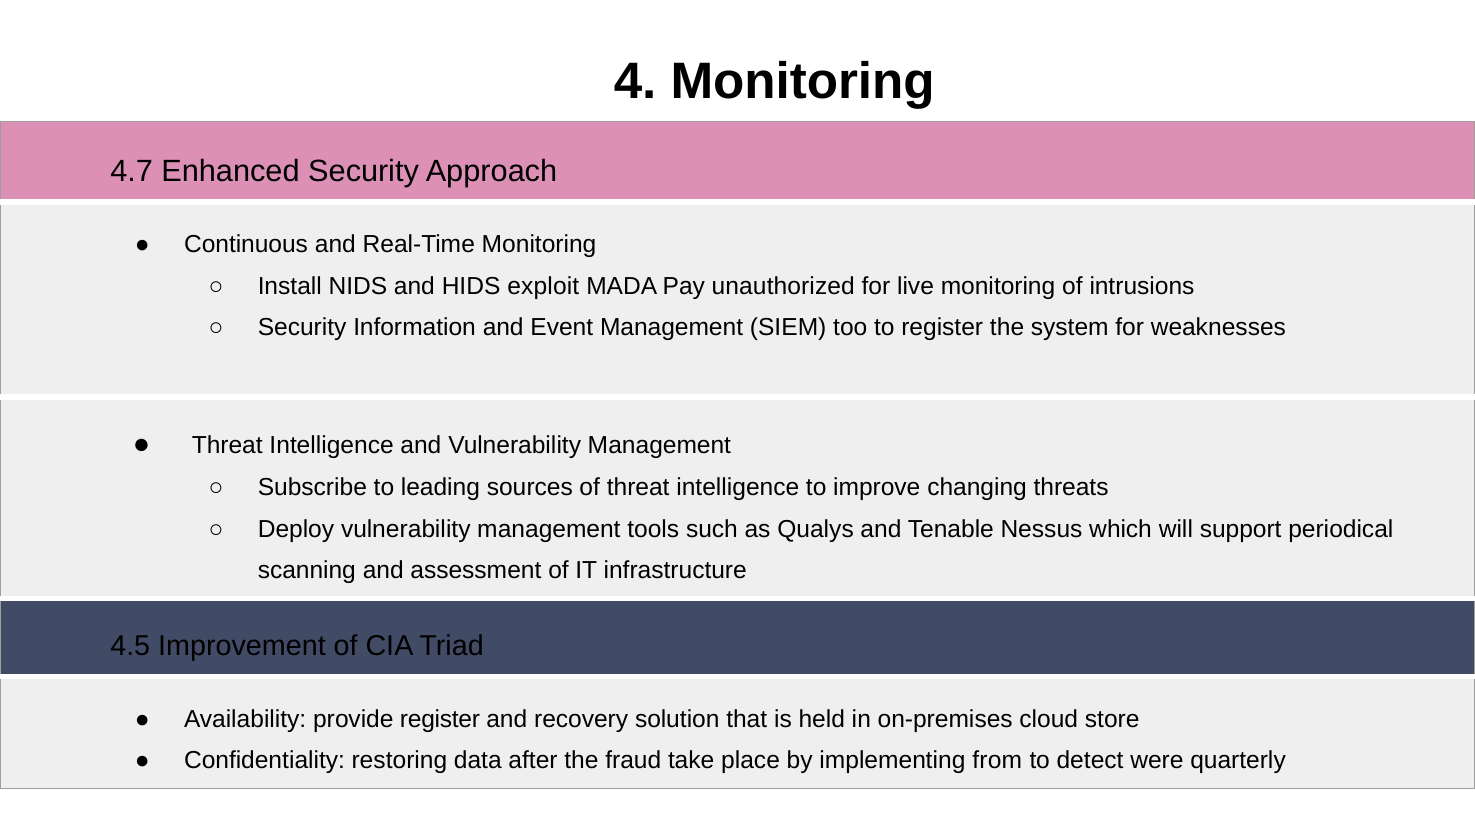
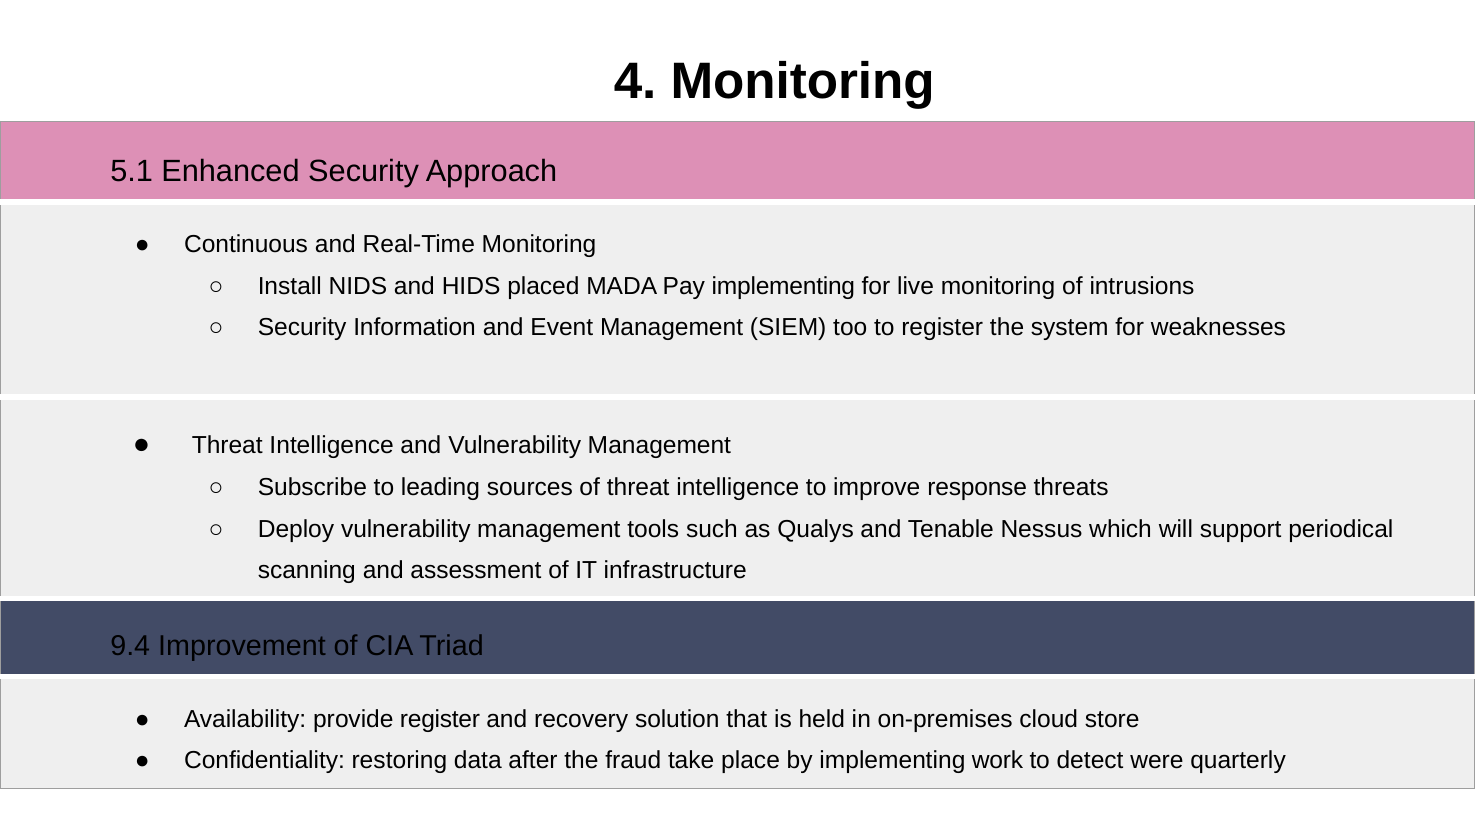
4.7: 4.7 -> 5.1 (132, 171)
exploit: exploit -> placed (543, 286)
Pay unauthorized: unauthorized -> implementing (783, 286)
changing: changing -> response (977, 488)
4.5: 4.5 -> 9.4 (130, 646)
from: from -> work (998, 760)
